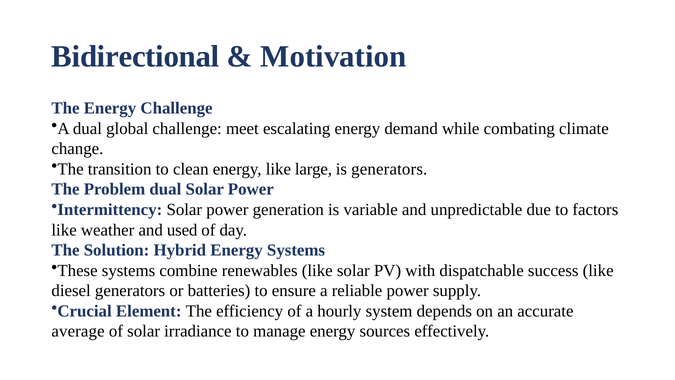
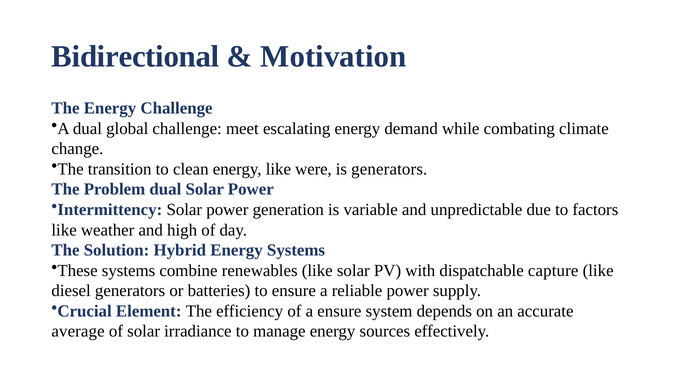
large: large -> were (313, 169)
used: used -> high (182, 230)
success: success -> capture (553, 270)
a hourly: hourly -> ensure (339, 311)
